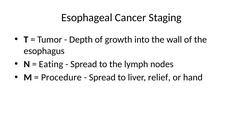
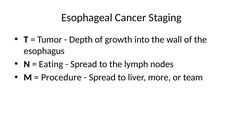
relief: relief -> more (159, 77)
hand: hand -> team (193, 77)
